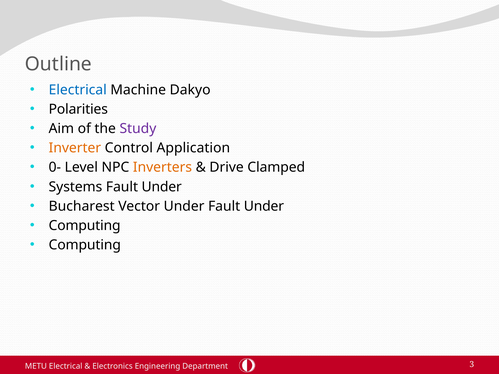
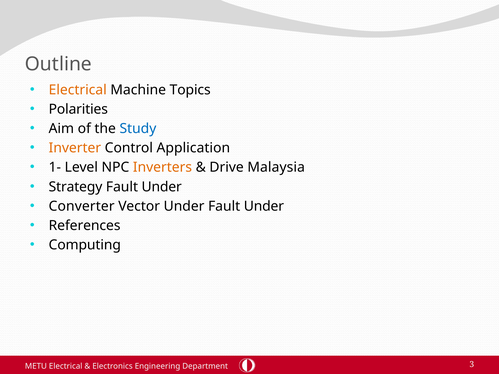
Electrical colour: blue -> orange (78, 90)
Dakyo: Dakyo -> Topics (190, 90)
Study colour: purple -> blue (138, 129)
0-: 0- -> 1- (55, 167)
Clamped: Clamped -> Malaysia (276, 167)
Systems: Systems -> Strategy (75, 187)
Bucharest: Bucharest -> Converter (82, 206)
Computing: Computing -> References (85, 226)
